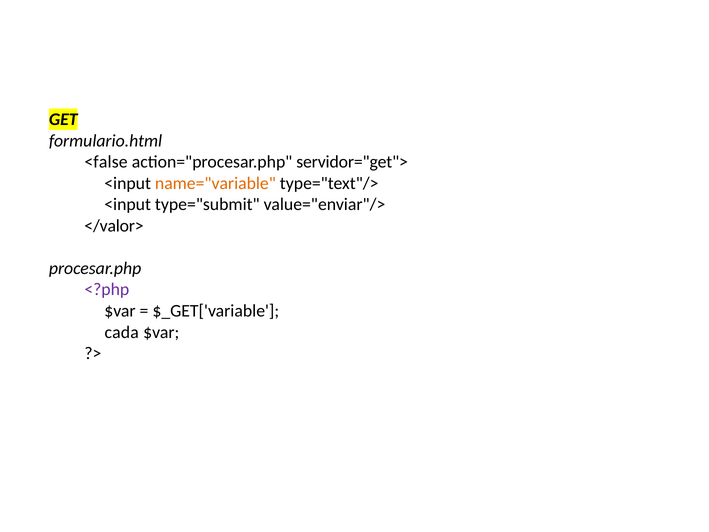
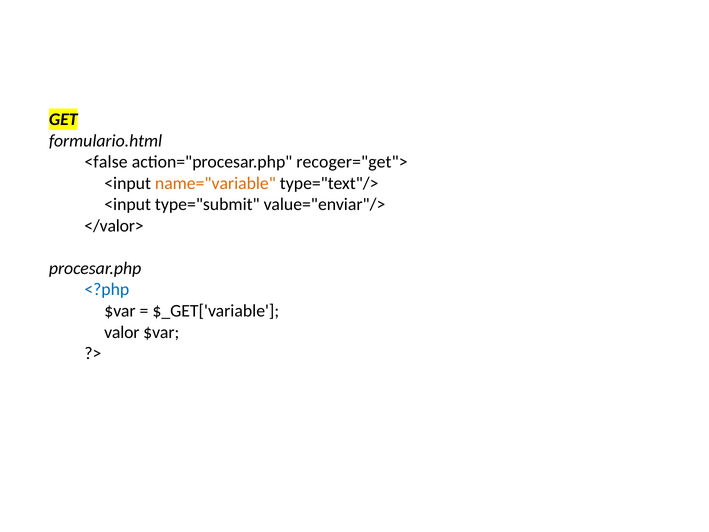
servidor="get">: servidor="get"> -> recoger="get"> (352, 162)
<?php colour: purple -> blue (107, 290)
cada: cada -> valor (122, 332)
